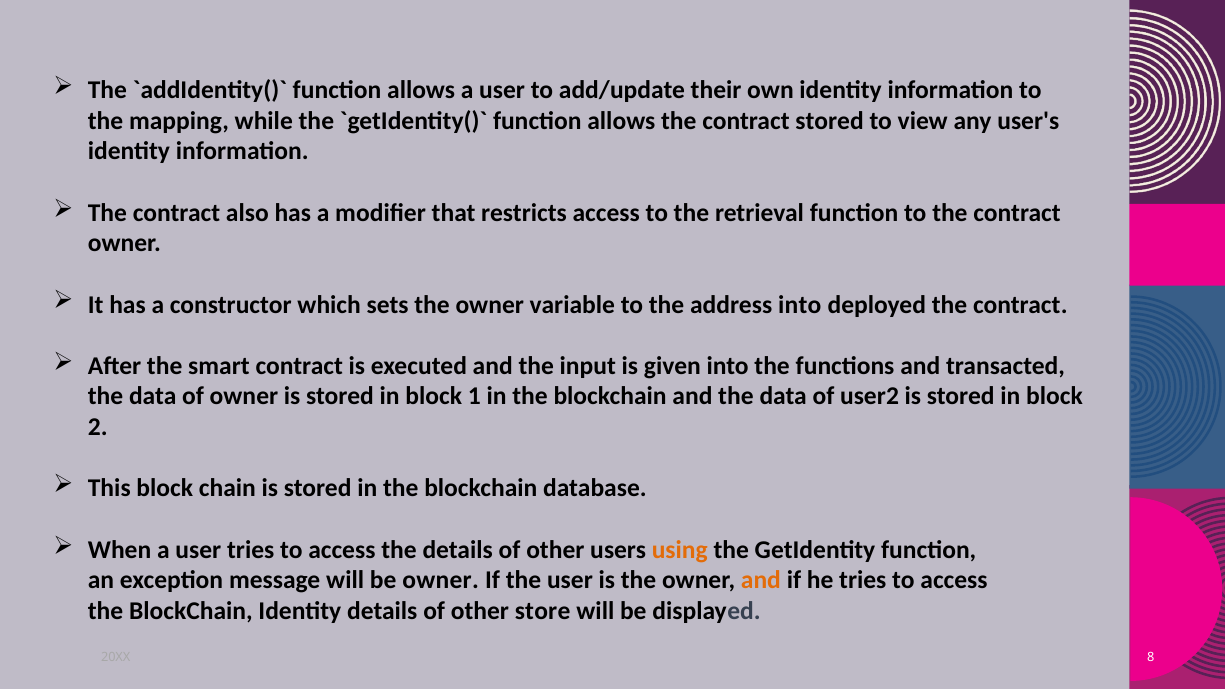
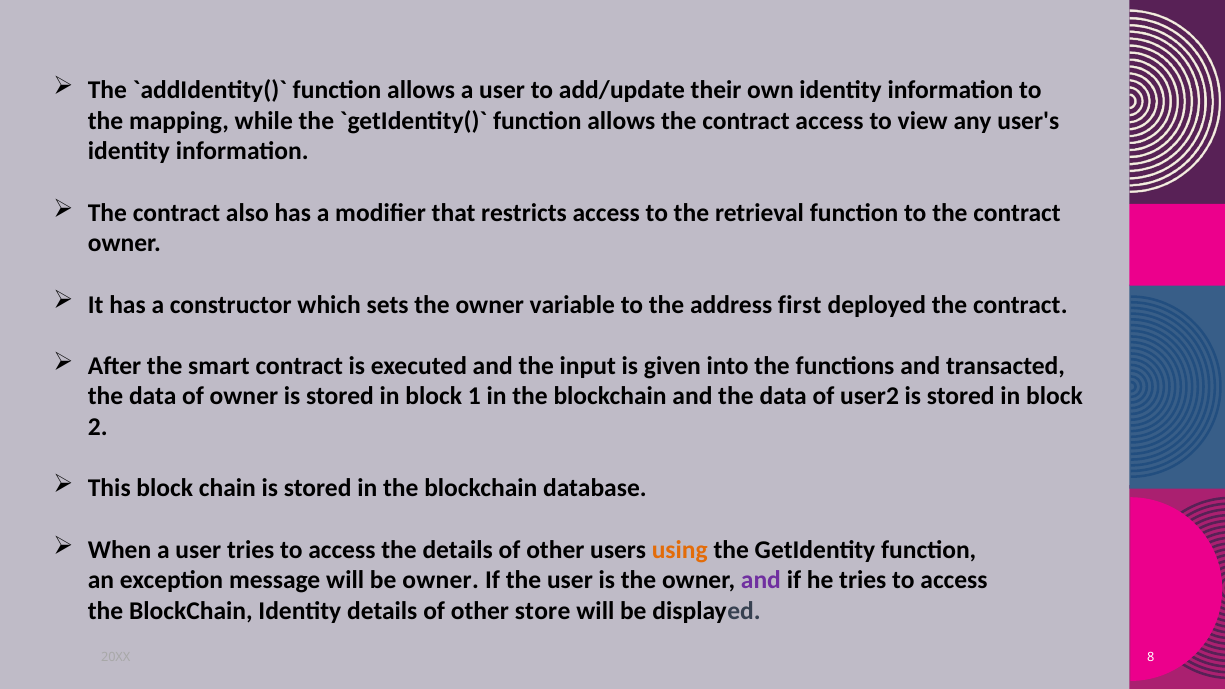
contract stored: stored -> access (829, 121)
address into: into -> first (800, 305)
and colour: orange -> purple (761, 580)
